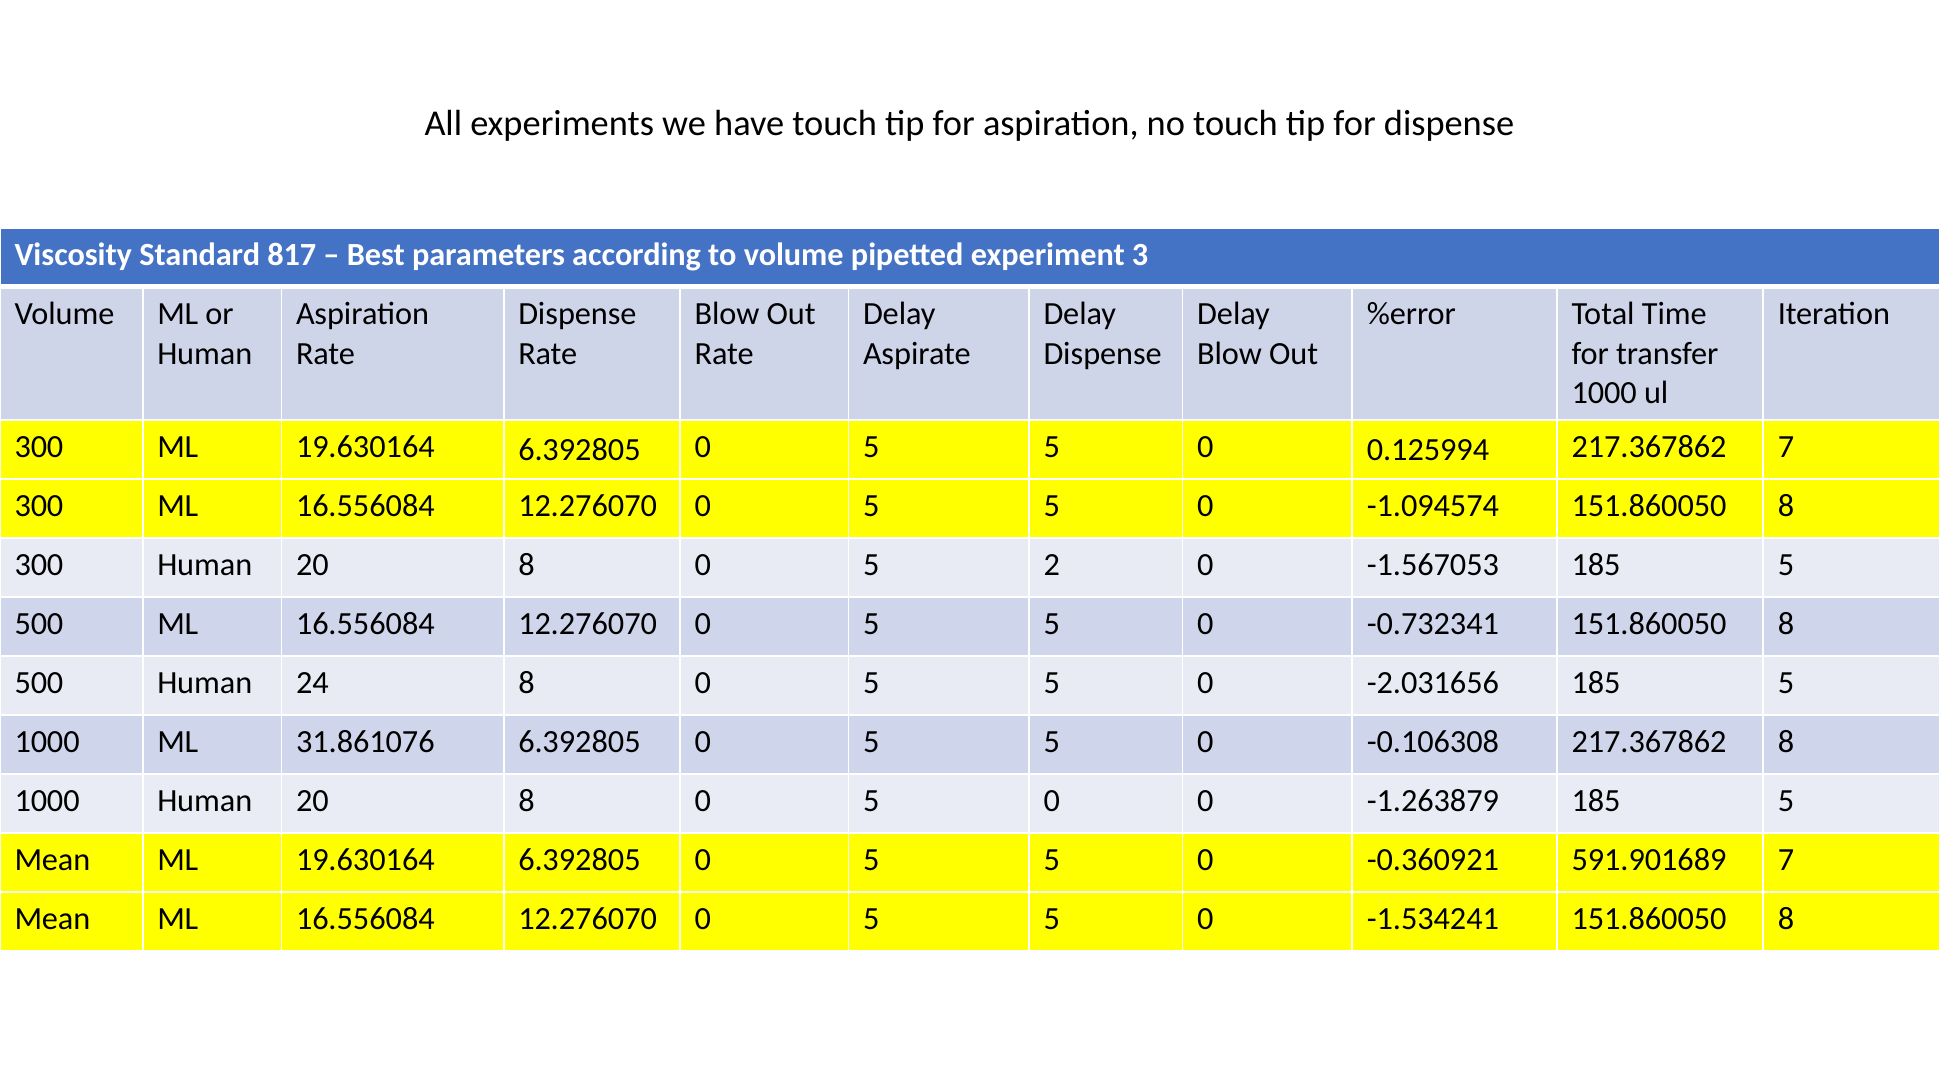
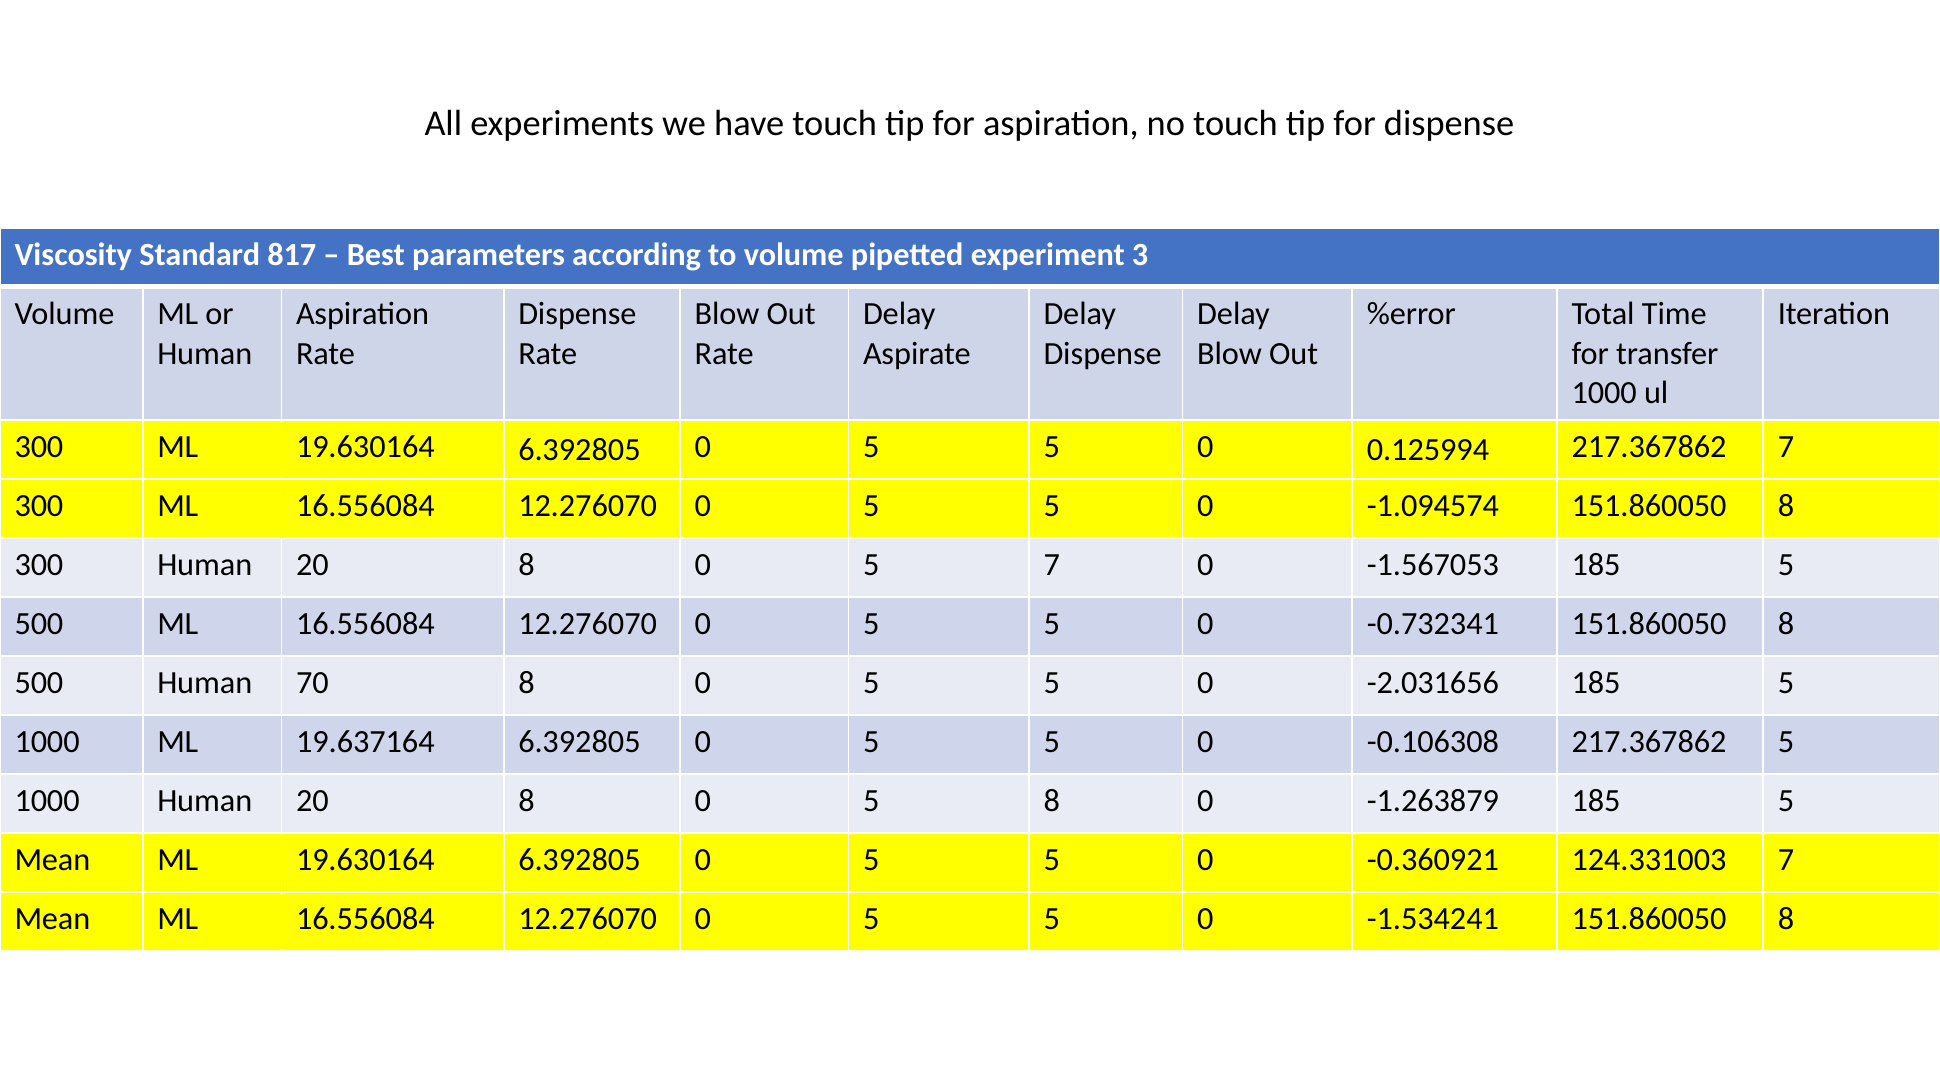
5 2: 2 -> 7 (1052, 565)
24: 24 -> 70 (312, 683)
31.861076: 31.861076 -> 19.637164 (365, 742)
217.367862 8: 8 -> 5 (1786, 742)
0 5 0: 0 -> 8 (1052, 801)
591.901689: 591.901689 -> 124.331003 (1649, 860)
